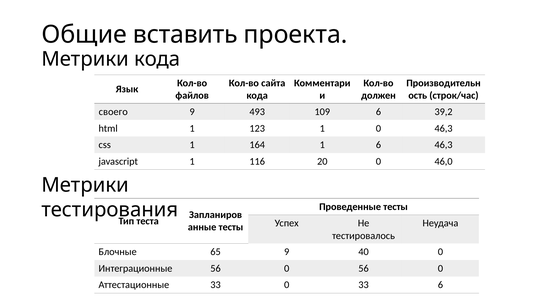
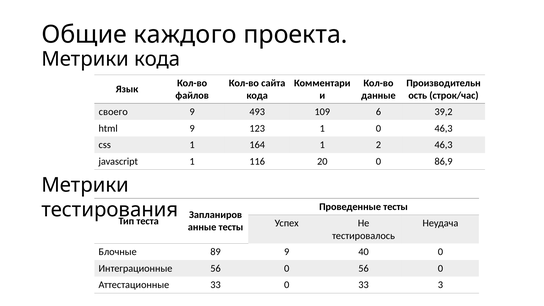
вставить: вставить -> каждого (185, 35)
должен: должен -> данные (378, 96)
html 1: 1 -> 9 (192, 128)
1 6: 6 -> 2 (378, 145)
46,0: 46,0 -> 86,9 (444, 161)
65: 65 -> 89 (216, 252)
33 6: 6 -> 3 (440, 285)
